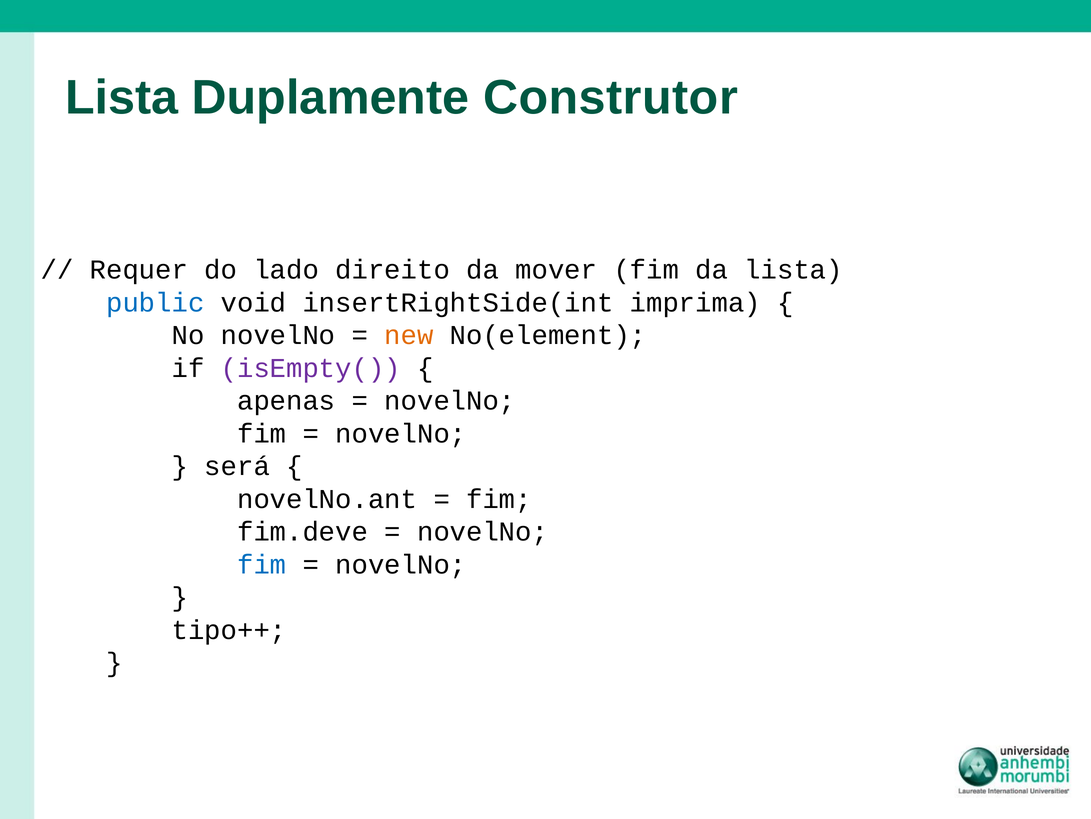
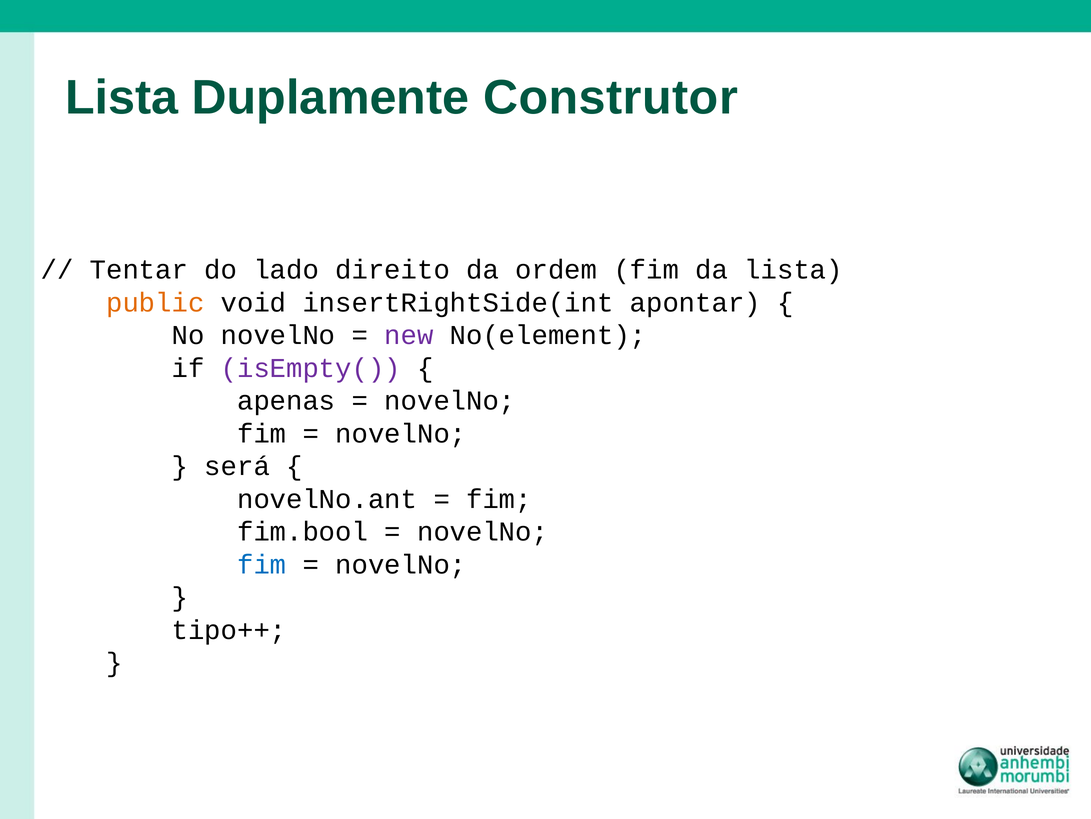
Requer: Requer -> Tentar (139, 270)
mover: mover -> ordem (556, 270)
public colour: blue -> orange (155, 302)
imprima: imprima -> apontar (695, 302)
new colour: orange -> purple (409, 335)
fim.deve: fim.deve -> fim.bool (303, 531)
